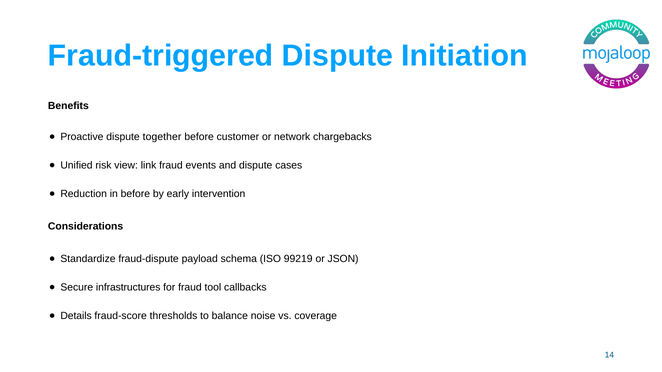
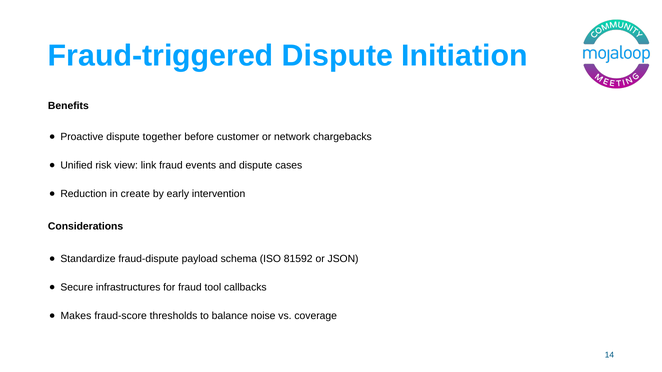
in before: before -> create (135, 194)
99219: 99219 -> 81592 (298, 259)
Details: Details -> Makes (76, 316)
